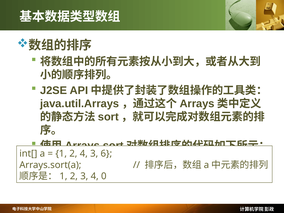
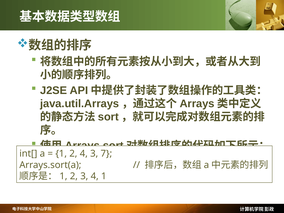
6: 6 -> 7 (106, 154)
4 0: 0 -> 1 (104, 176)
